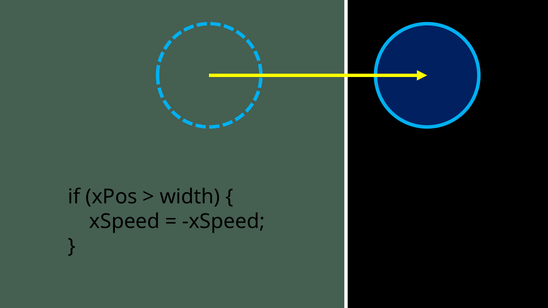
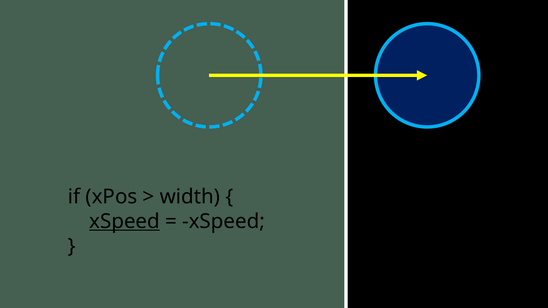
xSpeed underline: none -> present (125, 222)
